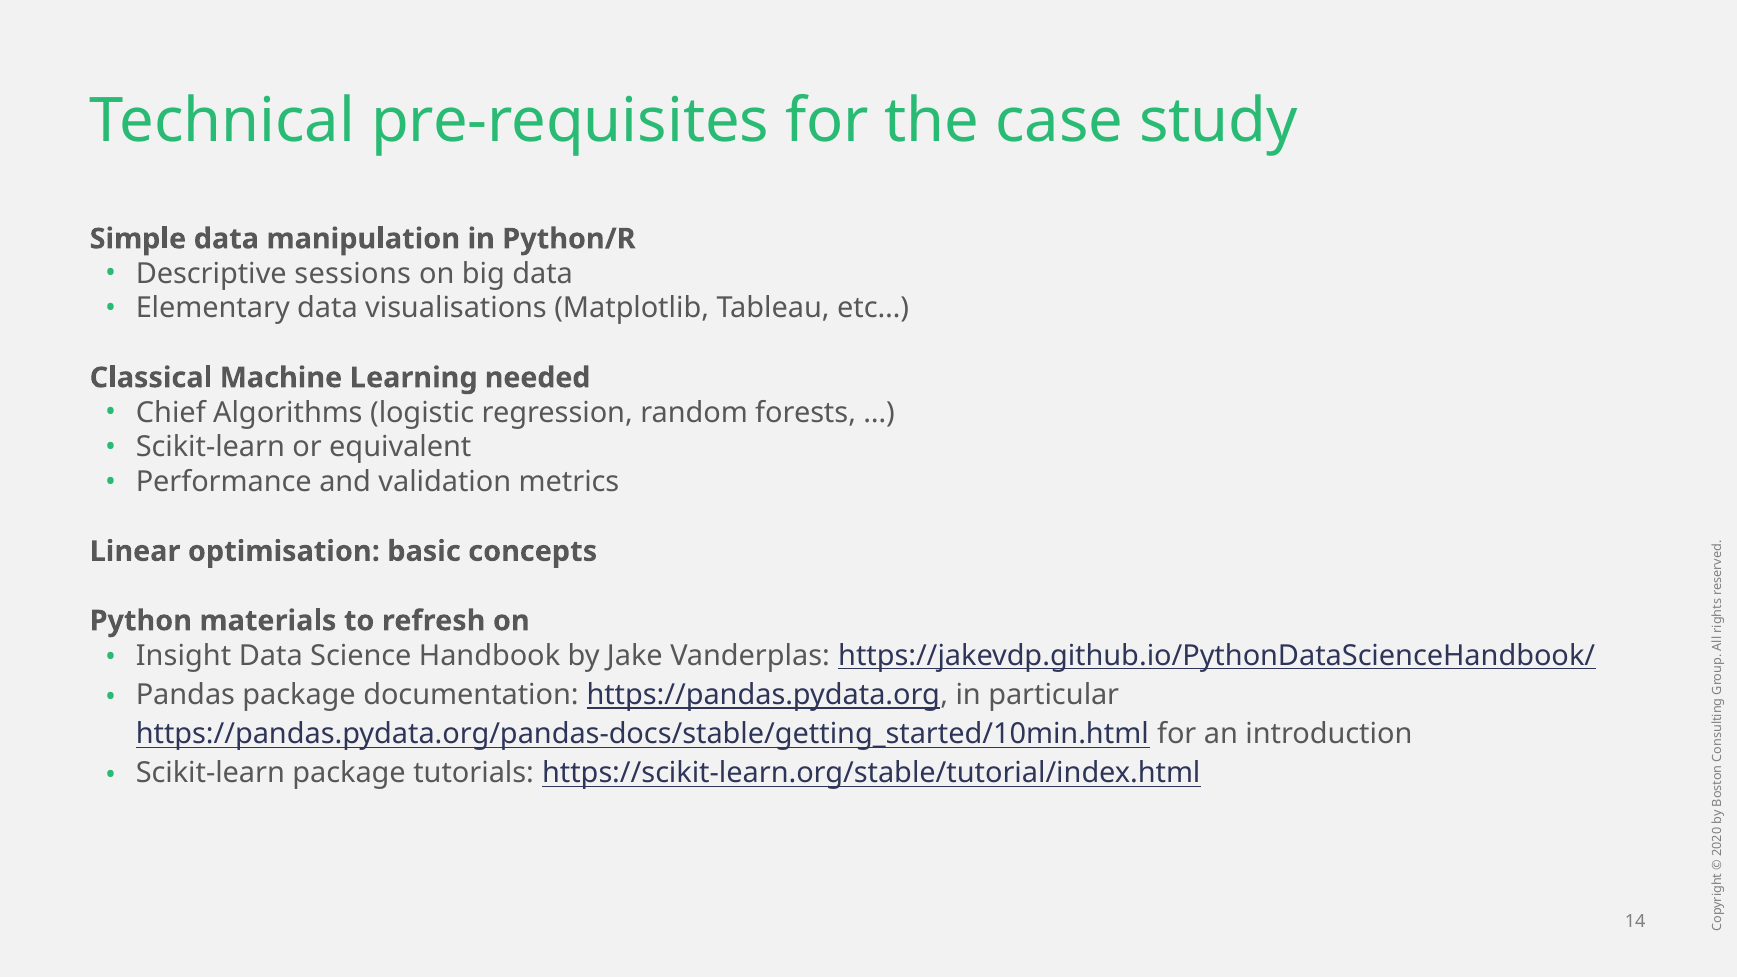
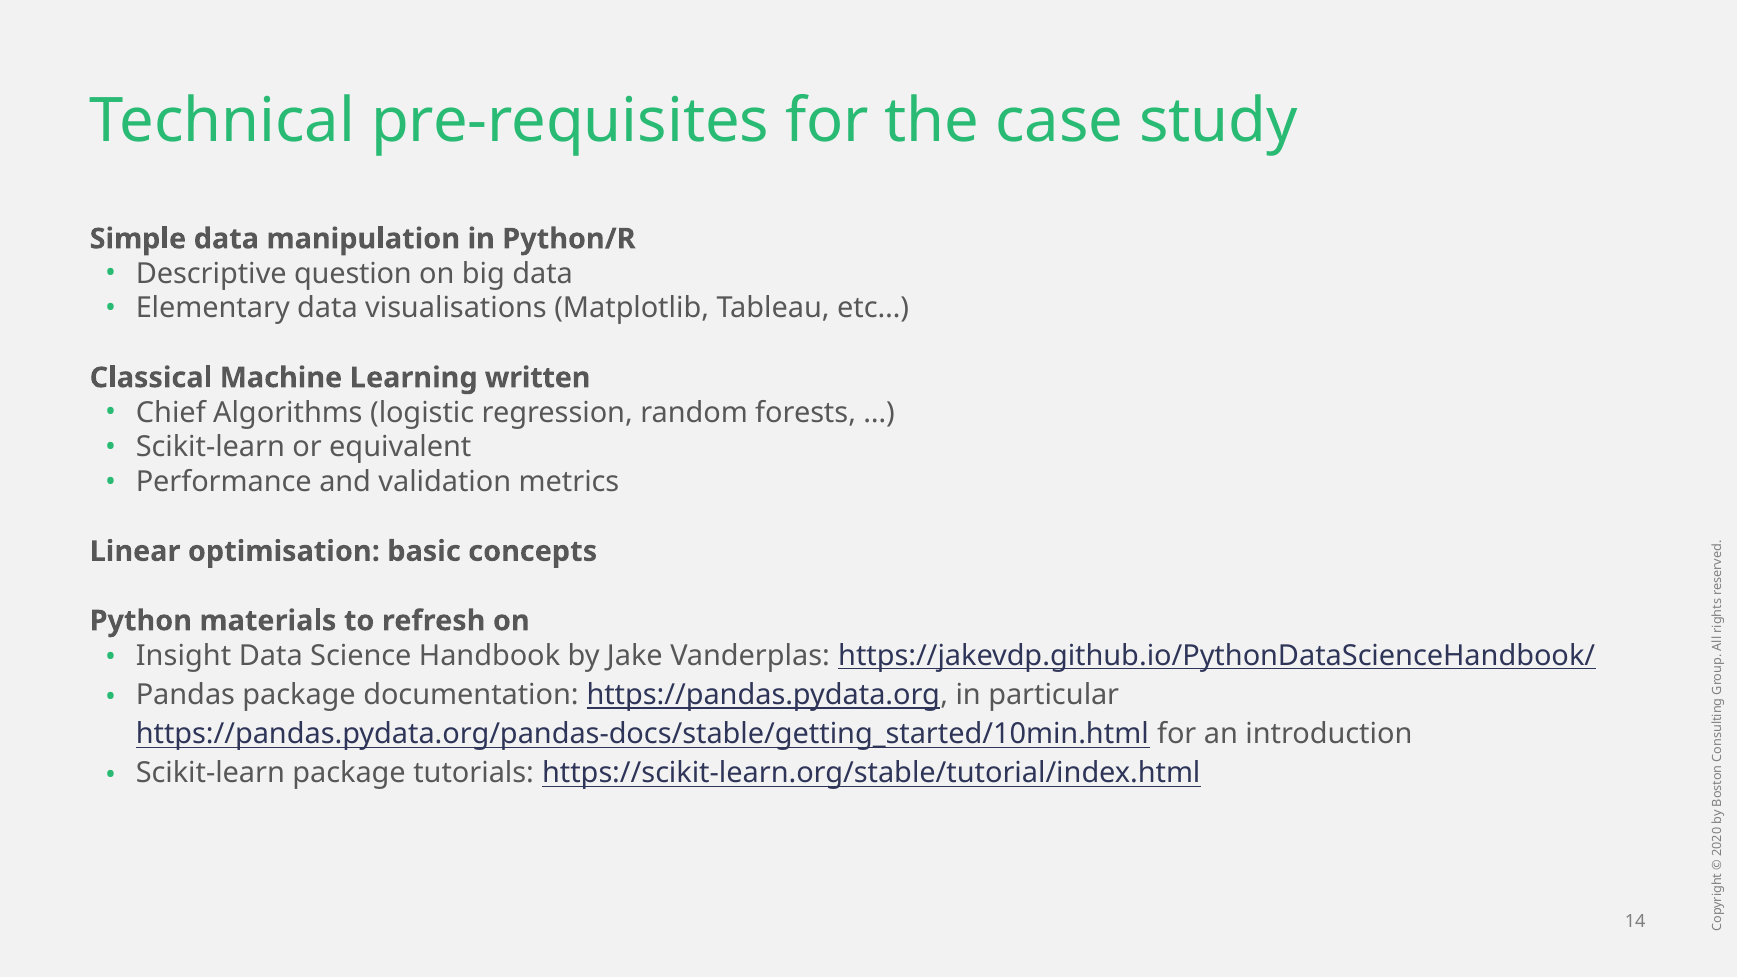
sessions: sessions -> question (353, 274)
needed: needed -> written (538, 378)
